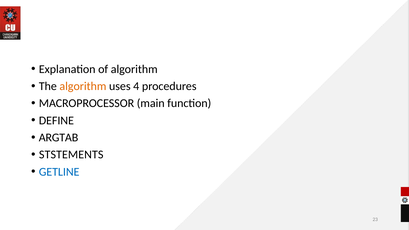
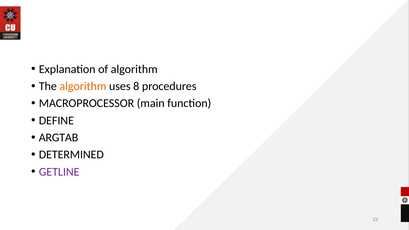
4: 4 -> 8 (136, 86)
STSTEMENTS: STSTEMENTS -> DETERMINED (71, 155)
GETLINE colour: blue -> purple (59, 172)
